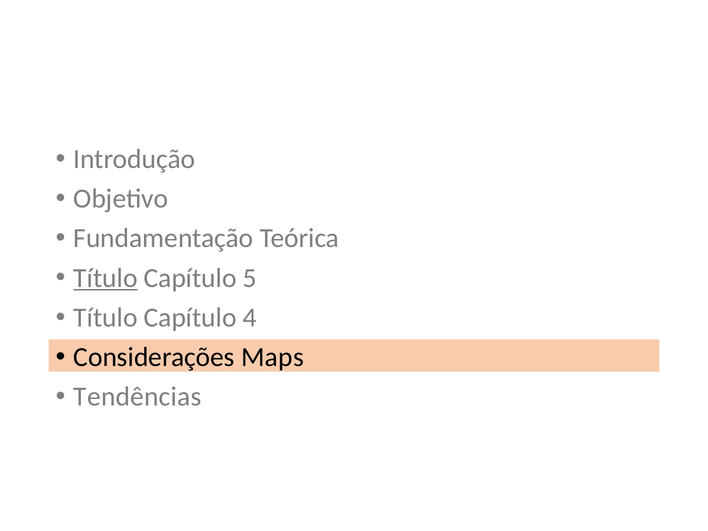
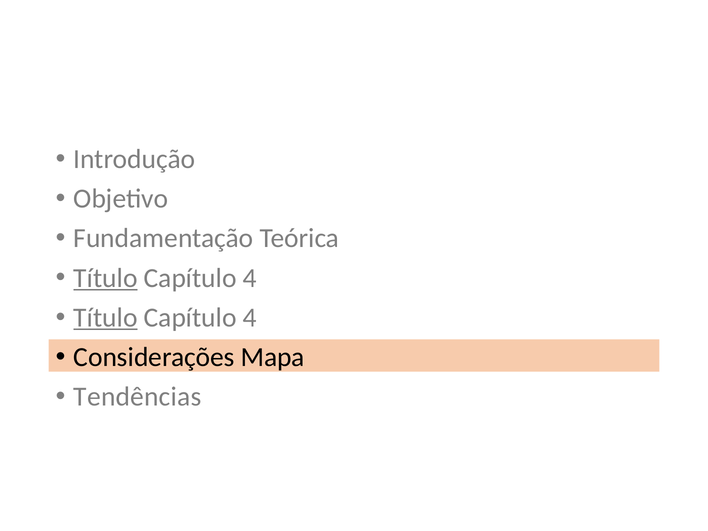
5: 5 -> 4 (250, 278)
Título underline: none -> present (105, 318)
Maps: Maps -> Mapa (273, 357)
